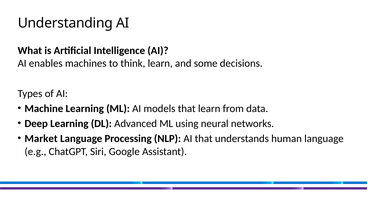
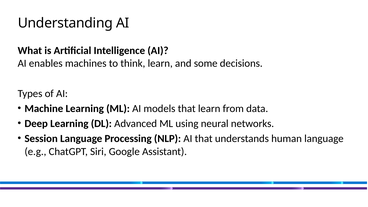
Market: Market -> Session (41, 139)
